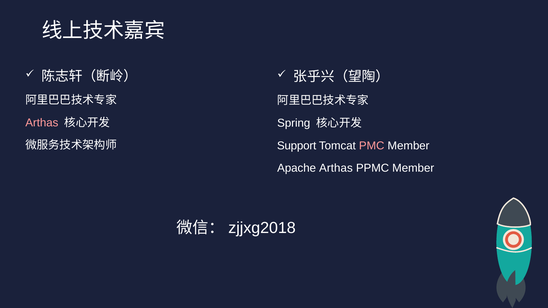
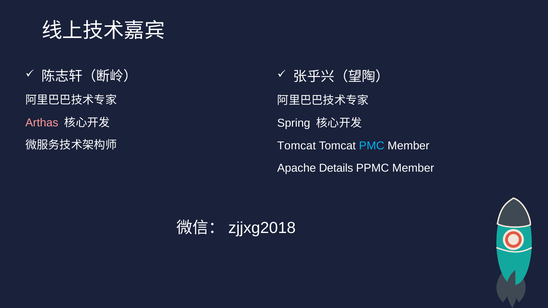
Support: Support -> Tomcat (297, 146)
PMC colour: pink -> light blue (372, 146)
Apache Arthas: Arthas -> Details (336, 168)
